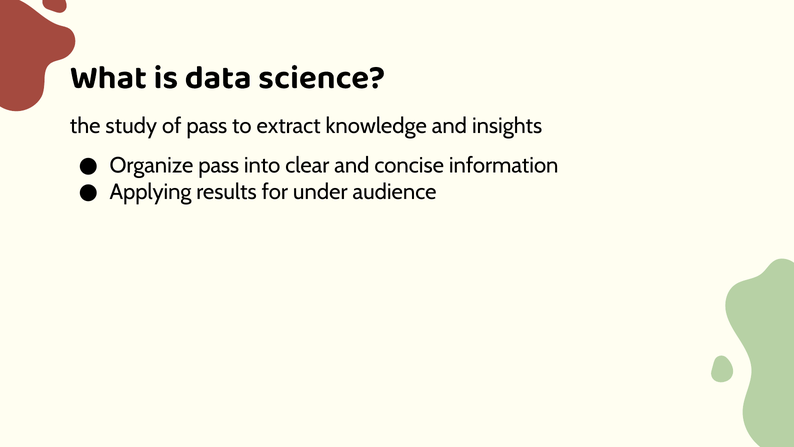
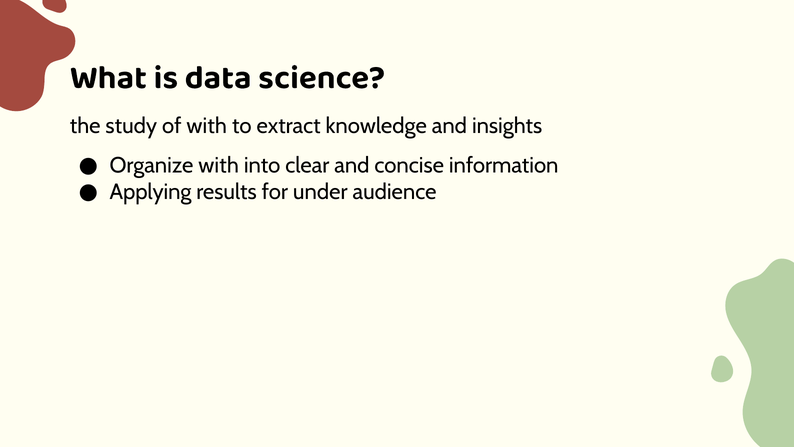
of pass: pass -> with (207, 126)
Organize pass: pass -> with (219, 166)
